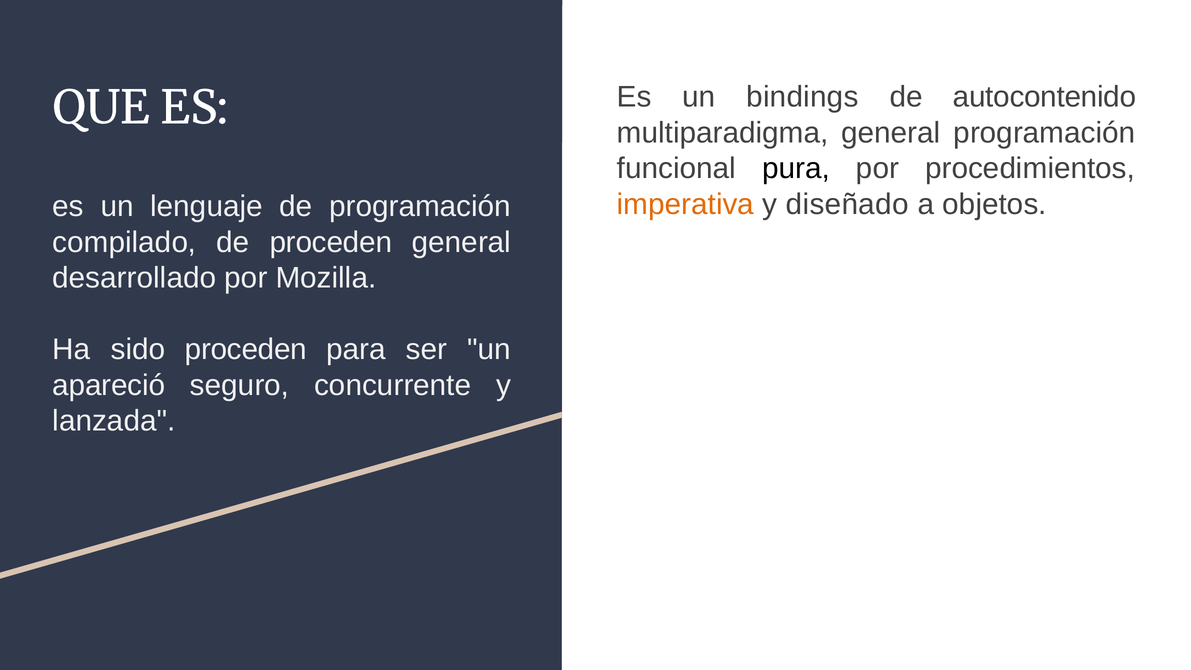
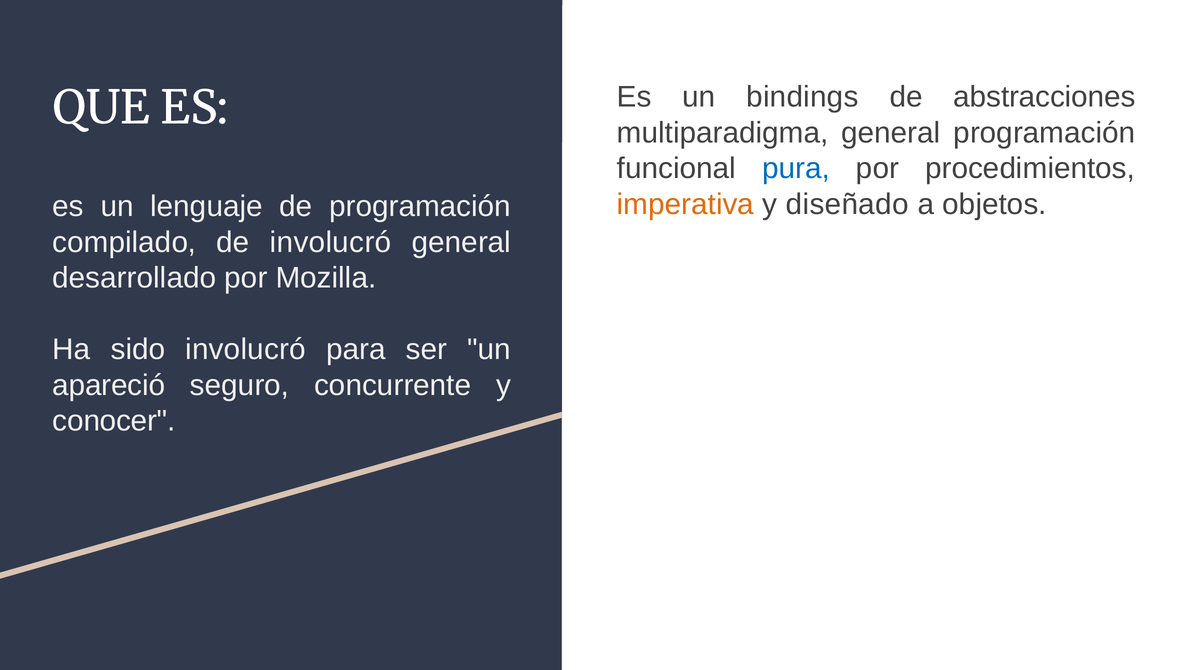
autocontenido: autocontenido -> abstracciones (1045, 97)
pura colour: black -> blue (796, 169)
de proceden: proceden -> involucró (331, 242)
sido proceden: proceden -> involucró (246, 349)
lanzada: lanzada -> conocer (114, 421)
